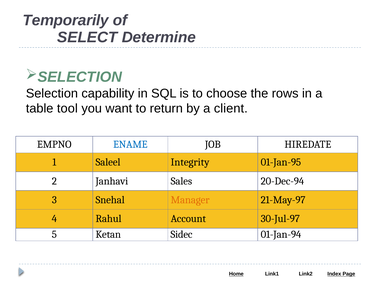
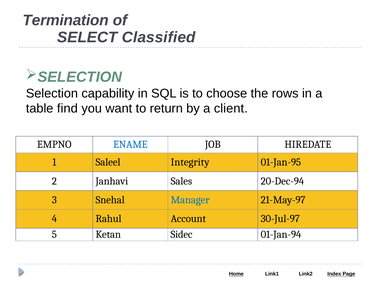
Temporarily: Temporarily -> Termination (66, 20)
Determine: Determine -> Classified (159, 37)
tool: tool -> find (67, 109)
Manager colour: orange -> blue (190, 200)
